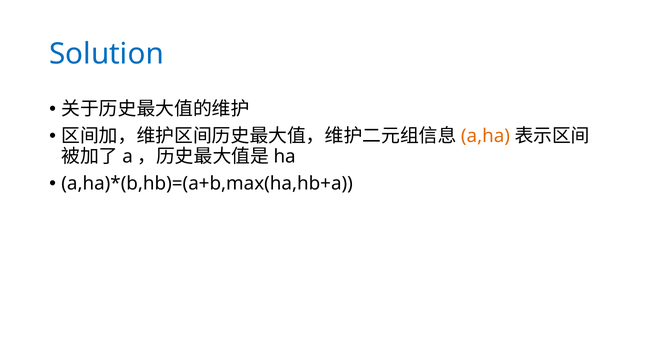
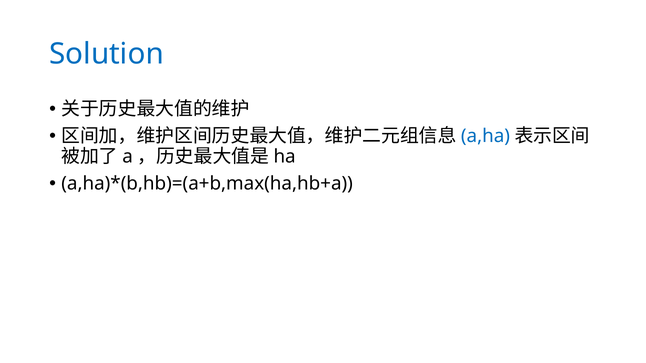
a,ha colour: orange -> blue (486, 136)
